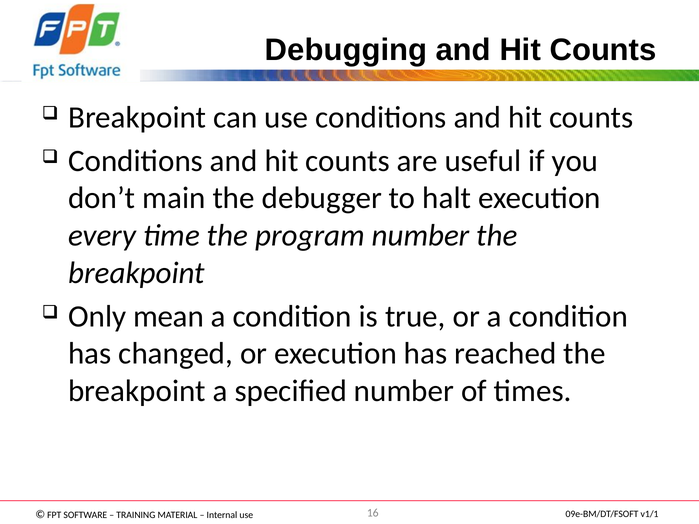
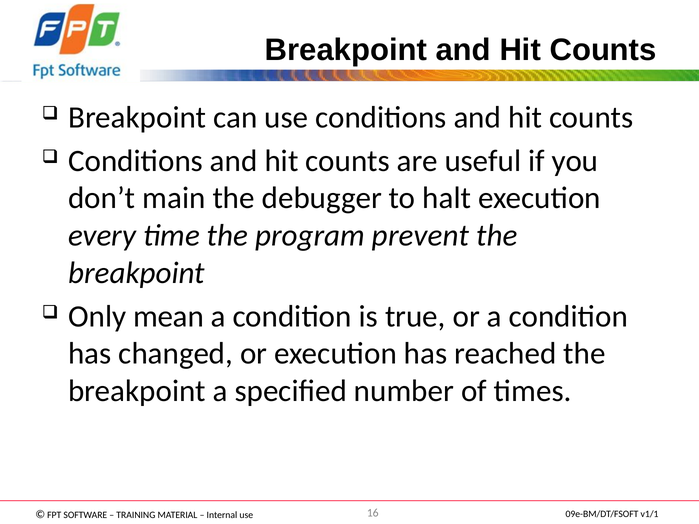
Debugging: Debugging -> Breakpoint (346, 50)
program number: number -> prevent (421, 236)
